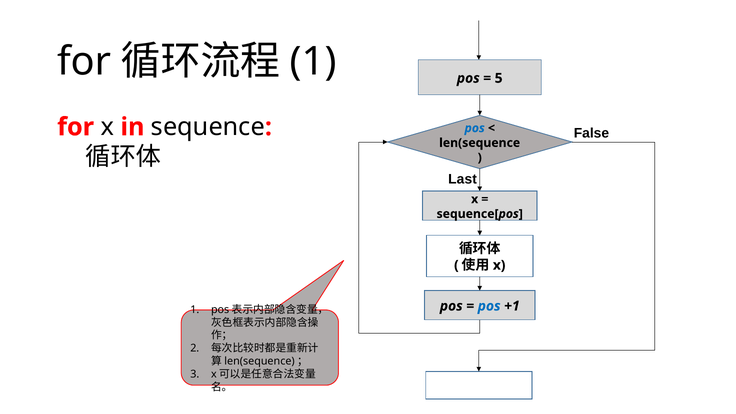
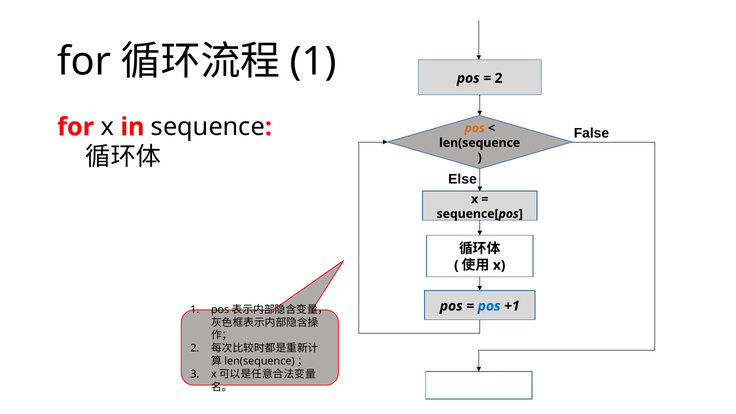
5: 5 -> 2 (499, 78)
pos colour: blue -> orange (475, 128)
Last: Last -> Else (463, 179)
